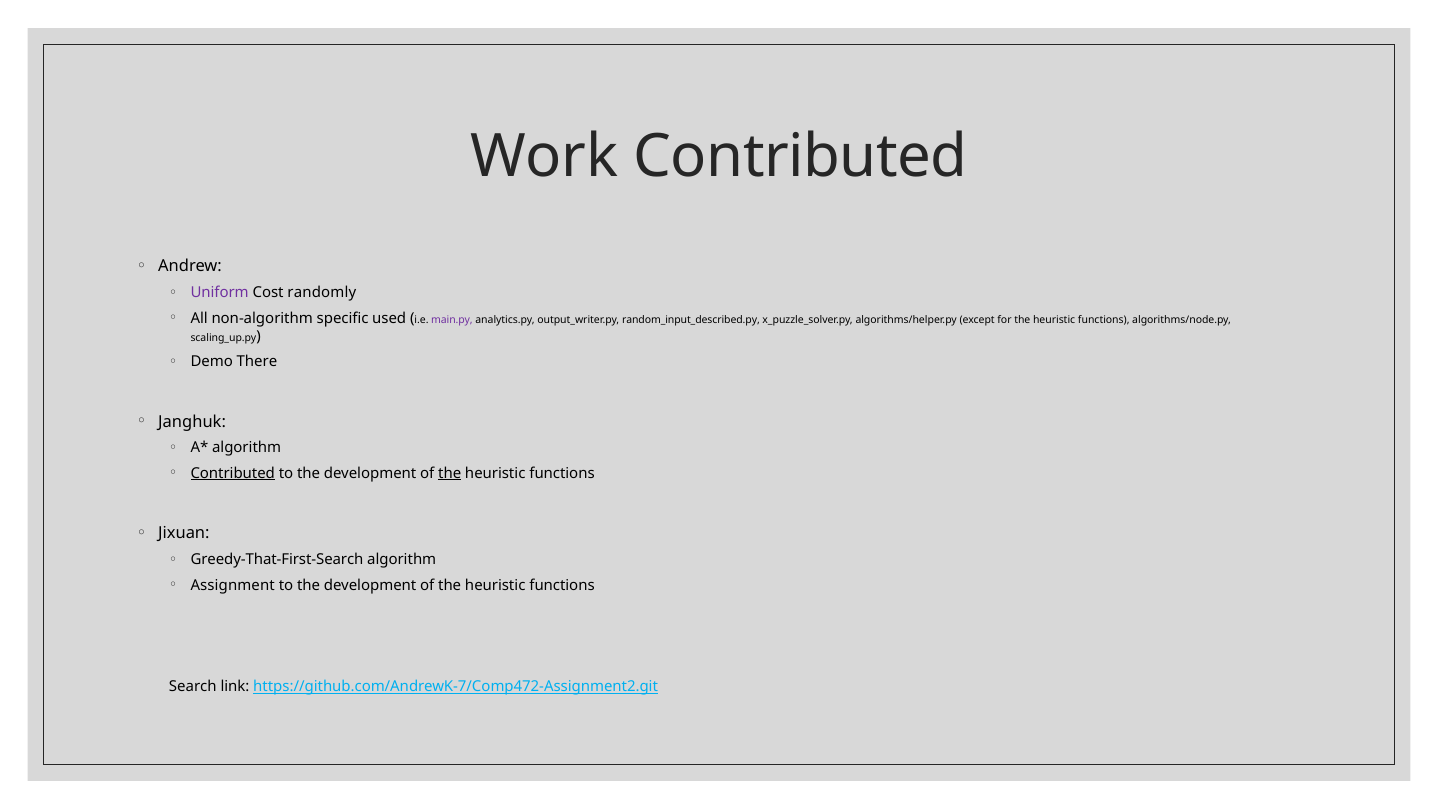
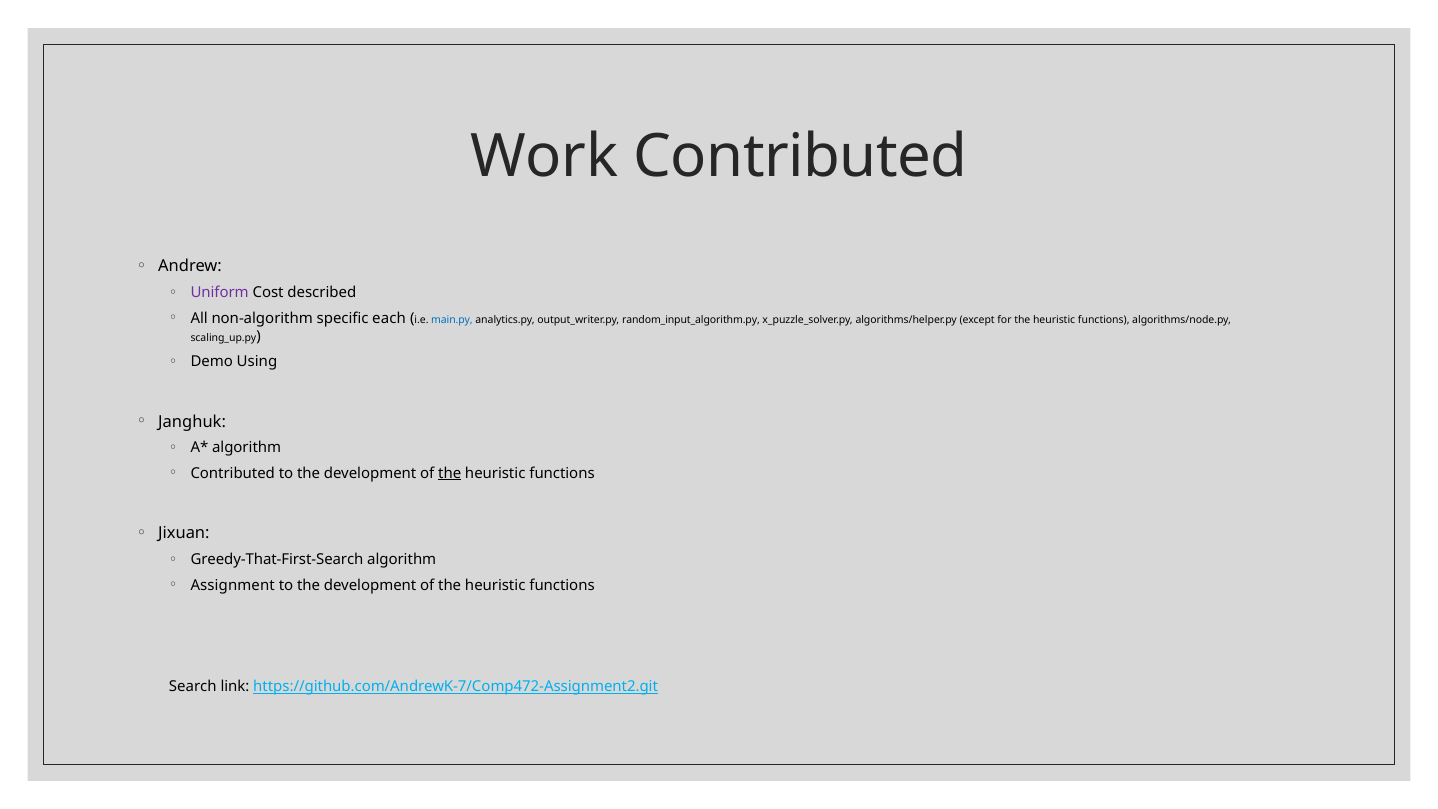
randomly: randomly -> described (322, 293)
used: used -> each (389, 318)
main.py colour: purple -> blue (452, 320)
random_input_described.py: random_input_described.py -> random_input_algorithm.py (691, 320)
There: There -> Using (257, 362)
Contributed underline: present -> none (233, 473)
